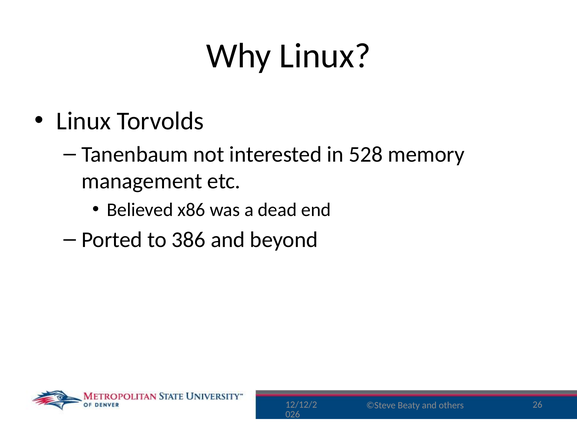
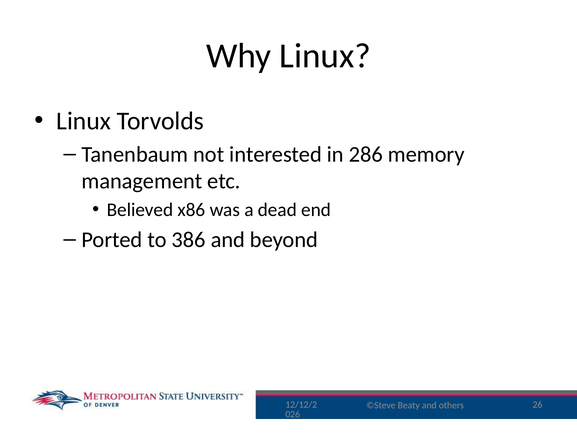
528: 528 -> 286 (366, 154)
